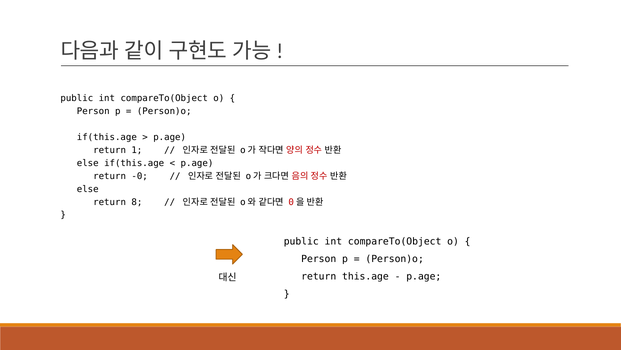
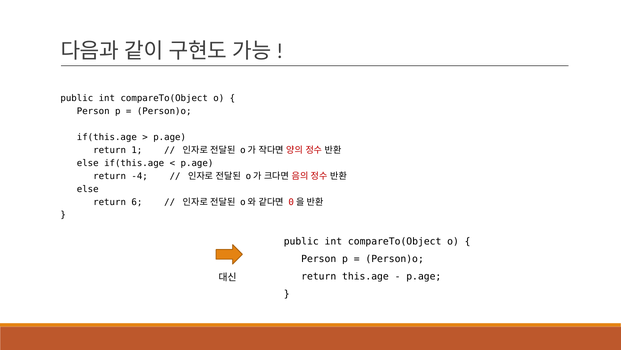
-0: -0 -> -4 (140, 176)
8: 8 -> 6 (137, 202)
